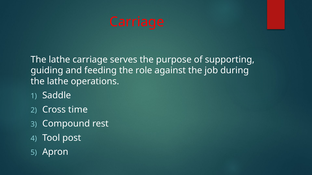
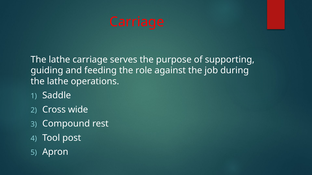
time: time -> wide (78, 110)
